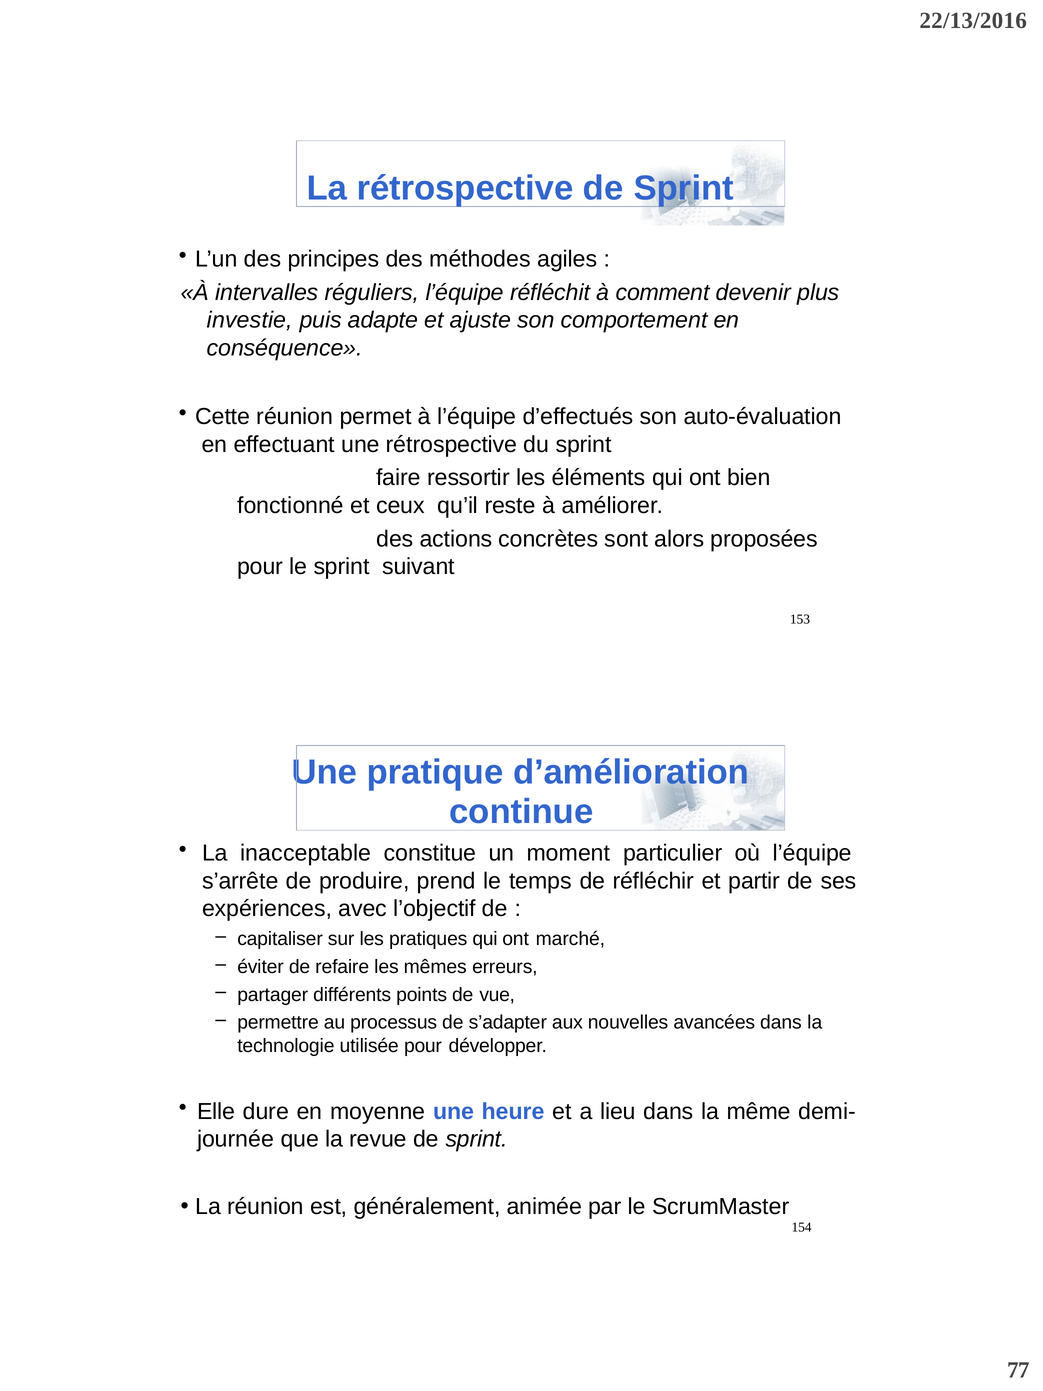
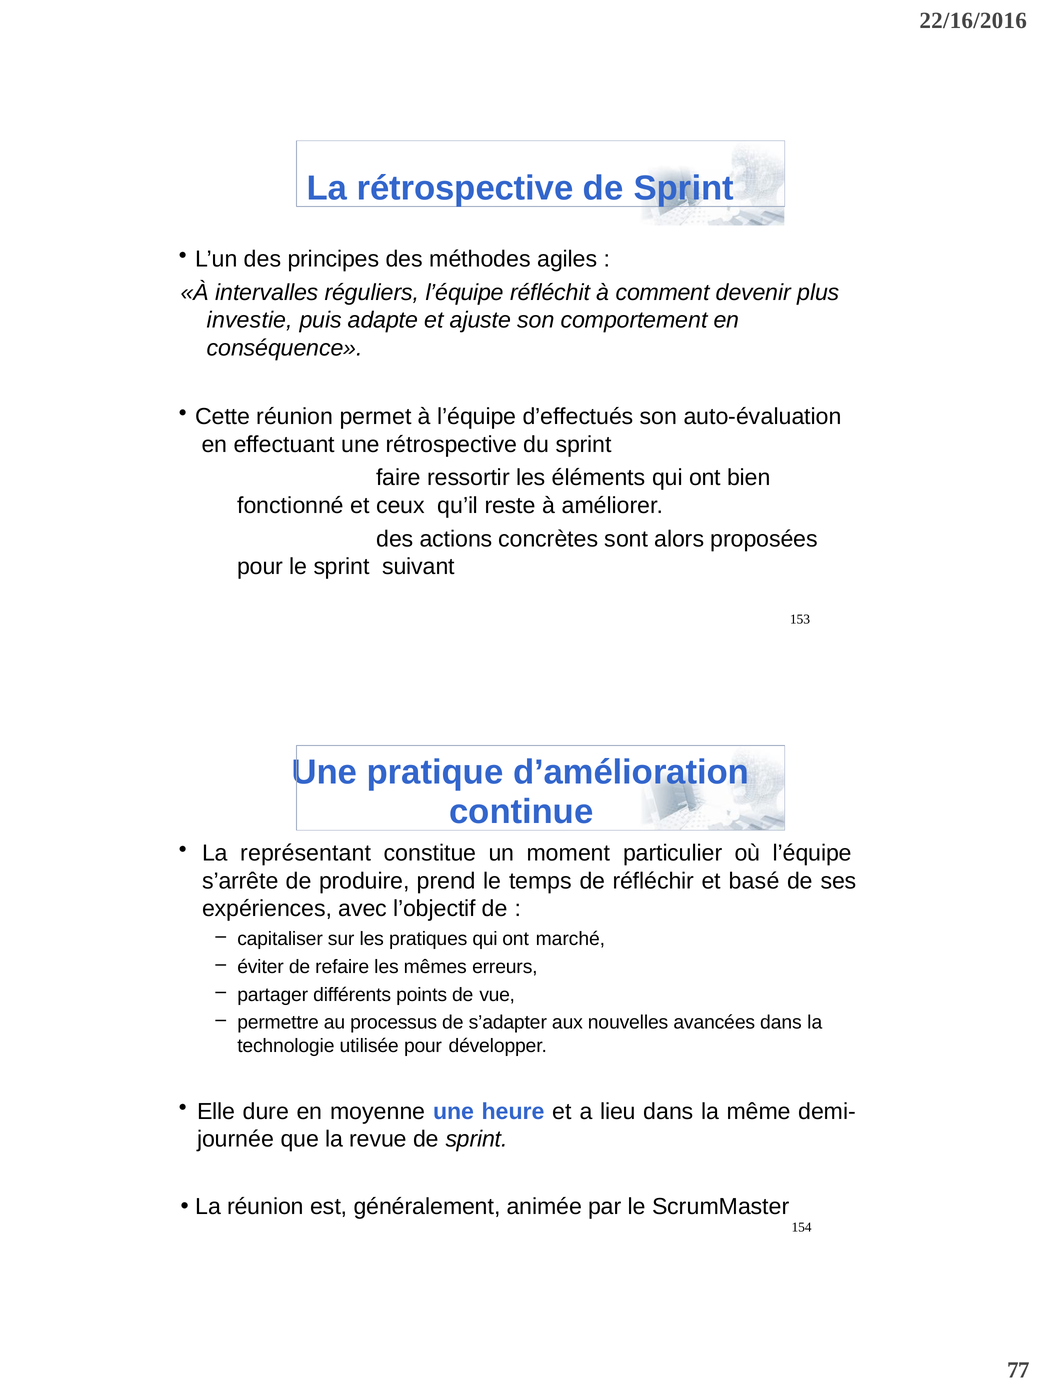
22/13/2016: 22/13/2016 -> 22/16/2016 (973, 21)
inacceptable: inacceptable -> représentant (306, 853)
partir: partir -> basé (754, 881)
